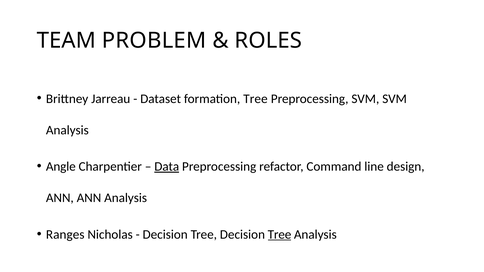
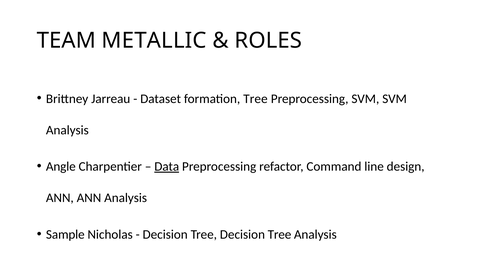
PROBLEM: PROBLEM -> METALLIC (154, 41)
Ranges: Ranges -> Sample (65, 235)
Tree underline: present -> none (280, 235)
